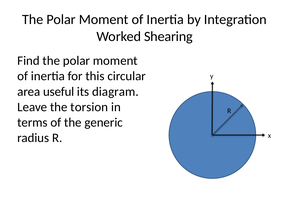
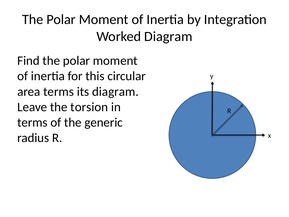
Worked Shearing: Shearing -> Diagram (168, 36)
area useful: useful -> terms (59, 91)
